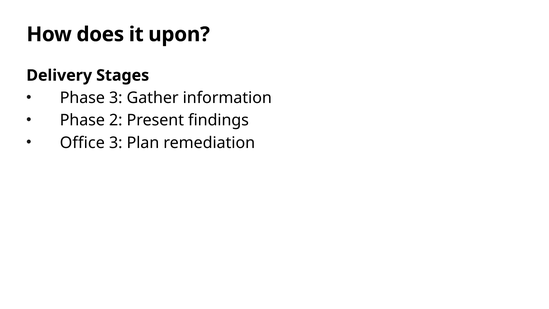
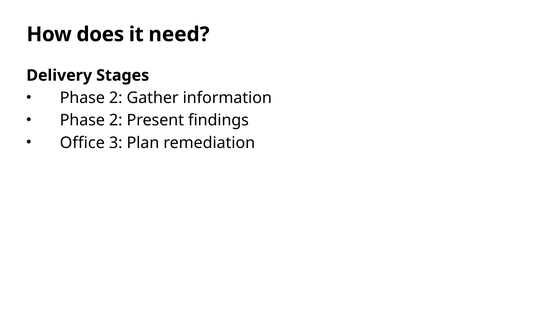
upon: upon -> need (179, 34)
3: 3 -> 2 (116, 98)
